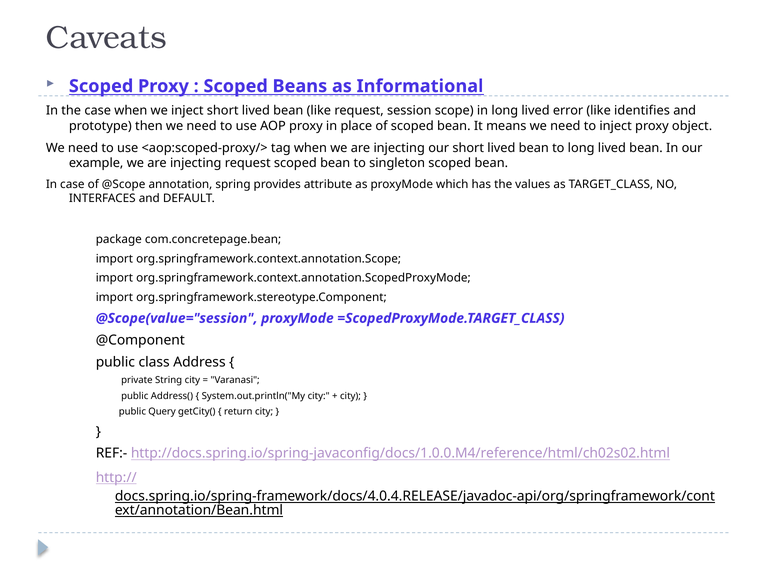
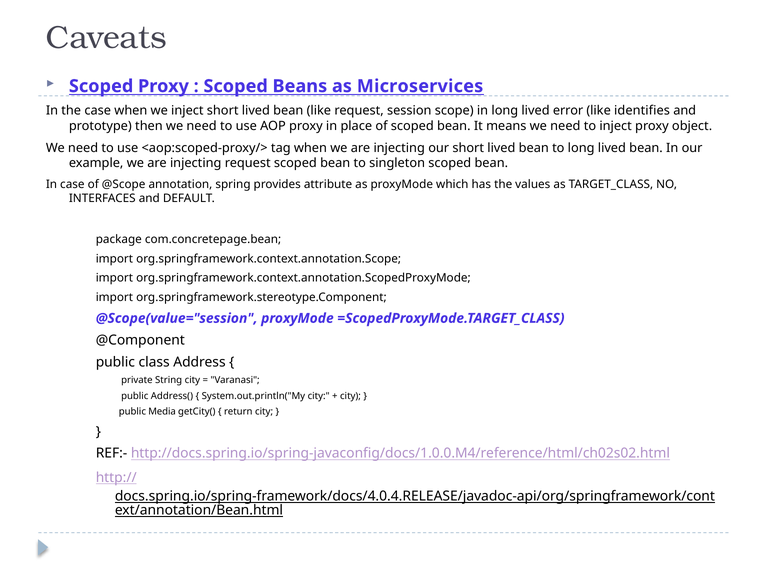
Informational: Informational -> Microservices (420, 86)
Query: Query -> Media (162, 412)
